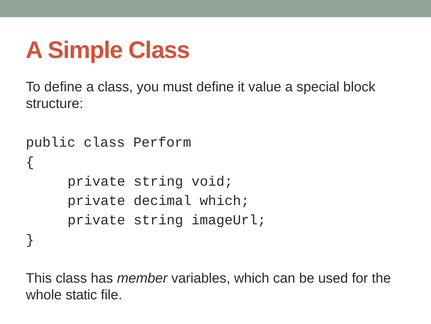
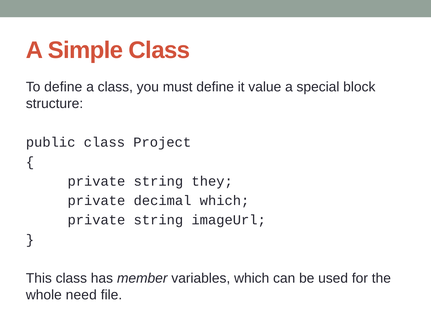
Perform: Perform -> Project (162, 142)
void: void -> they (212, 181)
static: static -> need (81, 294)
